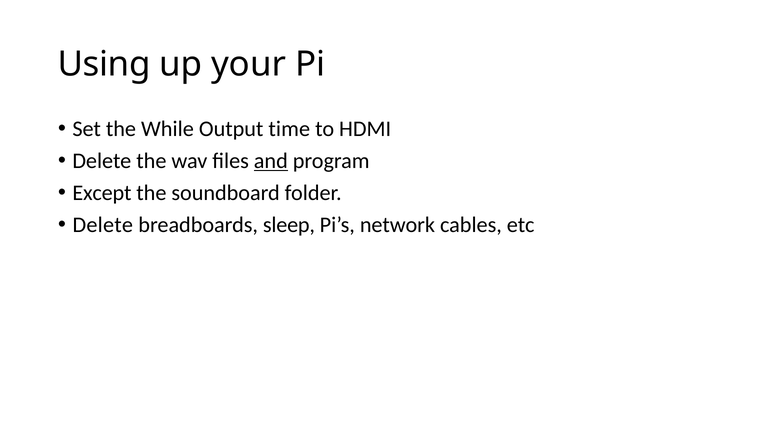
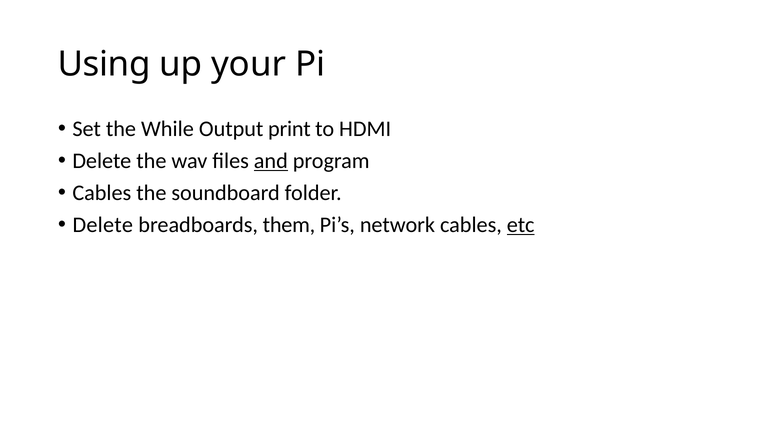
time: time -> print (289, 129)
Except: Except -> Cables (102, 193)
sleep: sleep -> them (289, 225)
etc underline: none -> present (521, 225)
